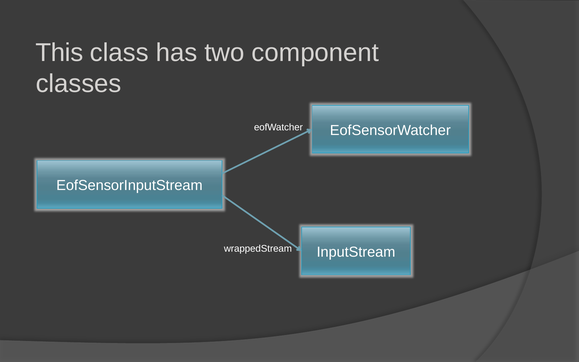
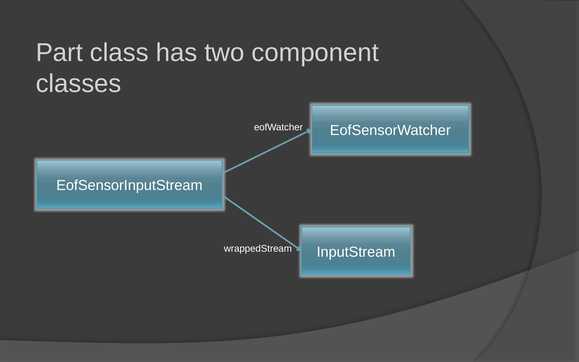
This: This -> Part (59, 53)
